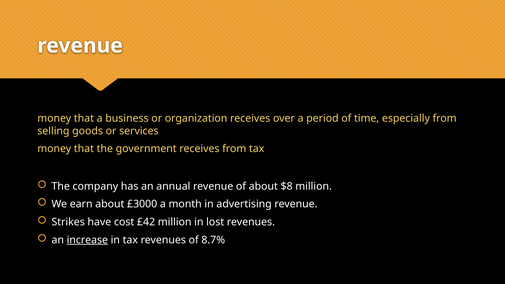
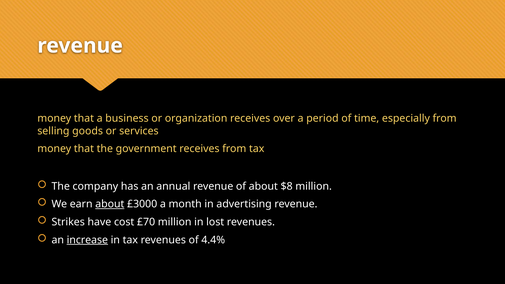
about underline: none -> present (110, 204)
£42: £42 -> £70 (146, 222)
8.7%: 8.7% -> 4.4% (213, 240)
